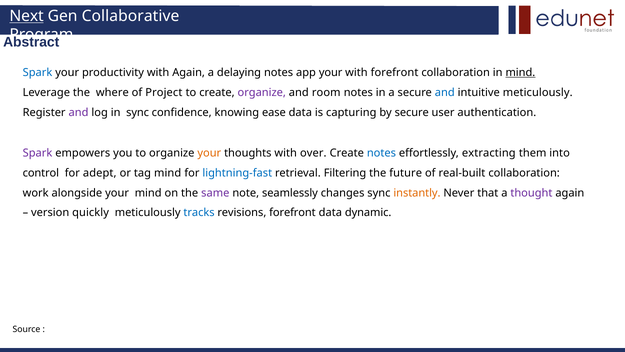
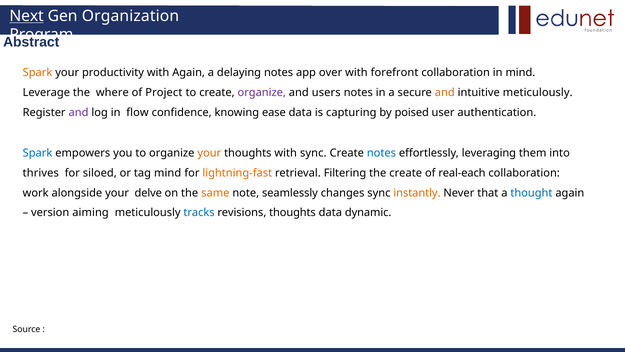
Collaborative: Collaborative -> Organization (130, 16)
Spark colour: blue -> orange (37, 72)
app your: your -> over (331, 72)
mind underline: present -> none (520, 72)
room: room -> users (326, 92)
and colour: blue -> orange (445, 92)
in sync: sync -> flow (138, 112)
by secure: secure -> poised (412, 112)
Spark colour: purple -> blue (37, 153)
with over: over -> sync (313, 153)
extracting: extracting -> leveraging (489, 153)
control: control -> thrives (41, 173)
adept: adept -> siloed (100, 173)
lightning-fast colour: blue -> orange (237, 173)
the future: future -> create (406, 173)
real-built: real-built -> real-each (462, 173)
your mind: mind -> delve (148, 193)
same colour: purple -> orange (215, 193)
thought colour: purple -> blue (531, 193)
quickly: quickly -> aiming (91, 213)
revisions forefront: forefront -> thoughts (292, 213)
